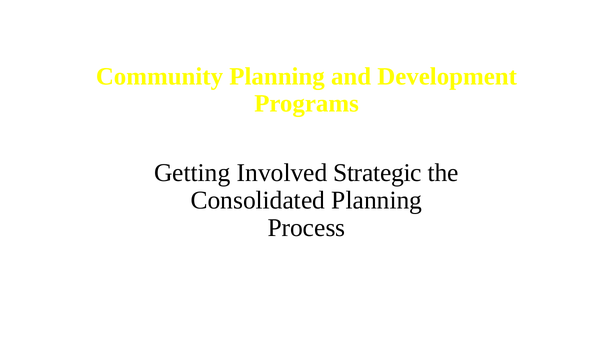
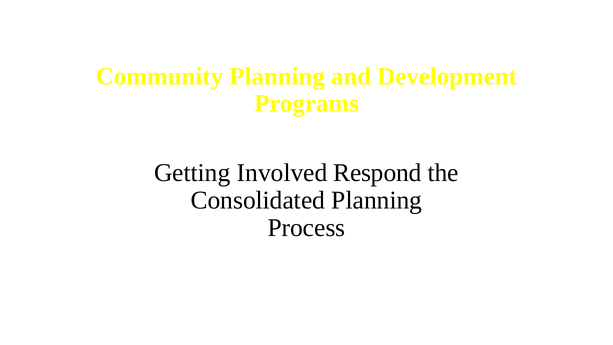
Strategic: Strategic -> Respond (377, 173)
